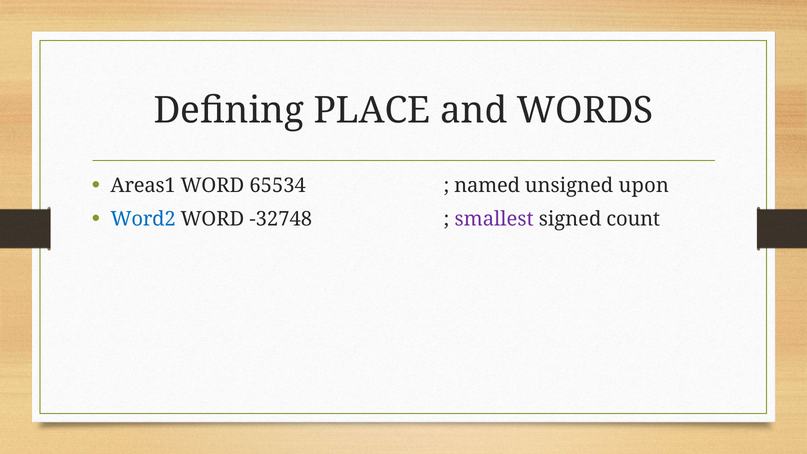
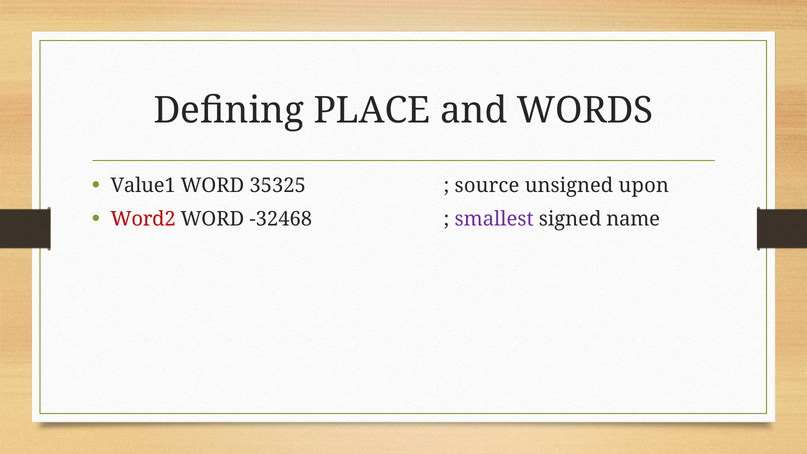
Areas1: Areas1 -> Value1 (143, 186)
65534: 65534 -> 35325 (278, 186)
named: named -> source (487, 186)
Word2 colour: blue -> red (143, 219)
-32748: -32748 -> -32468 (281, 219)
count: count -> name (633, 219)
